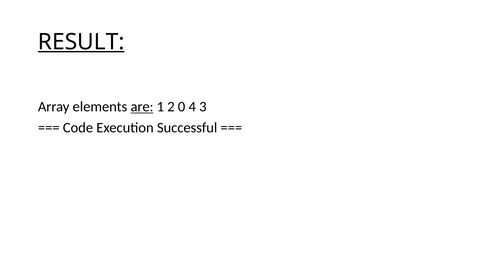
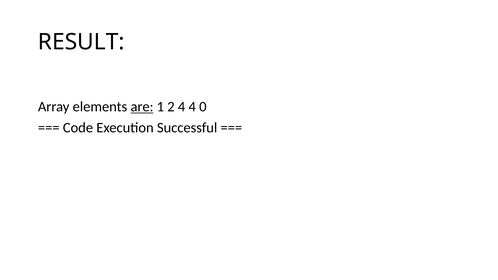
RESULT underline: present -> none (81, 42)
2 0: 0 -> 4 (182, 107)
3: 3 -> 0 (203, 107)
